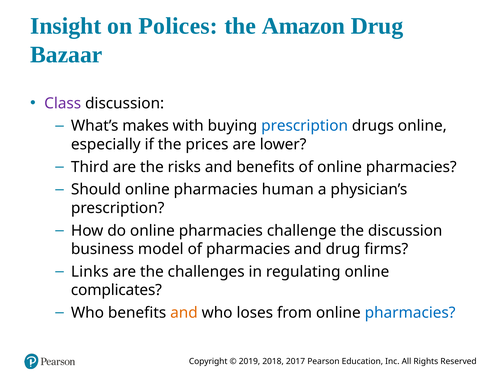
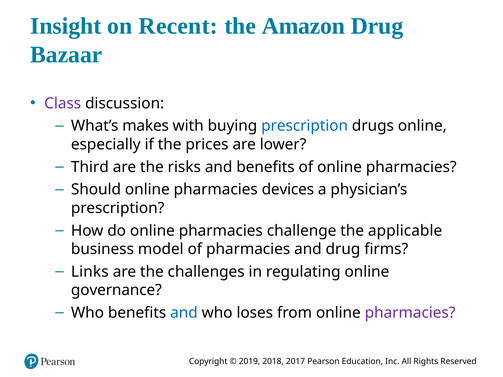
Polices: Polices -> Recent (178, 26)
human: human -> devices (288, 190)
the discussion: discussion -> applicable (405, 231)
complicates: complicates -> governance (116, 290)
and colour: orange -> blue (184, 313)
pharmacies colour: blue -> purple (410, 313)
